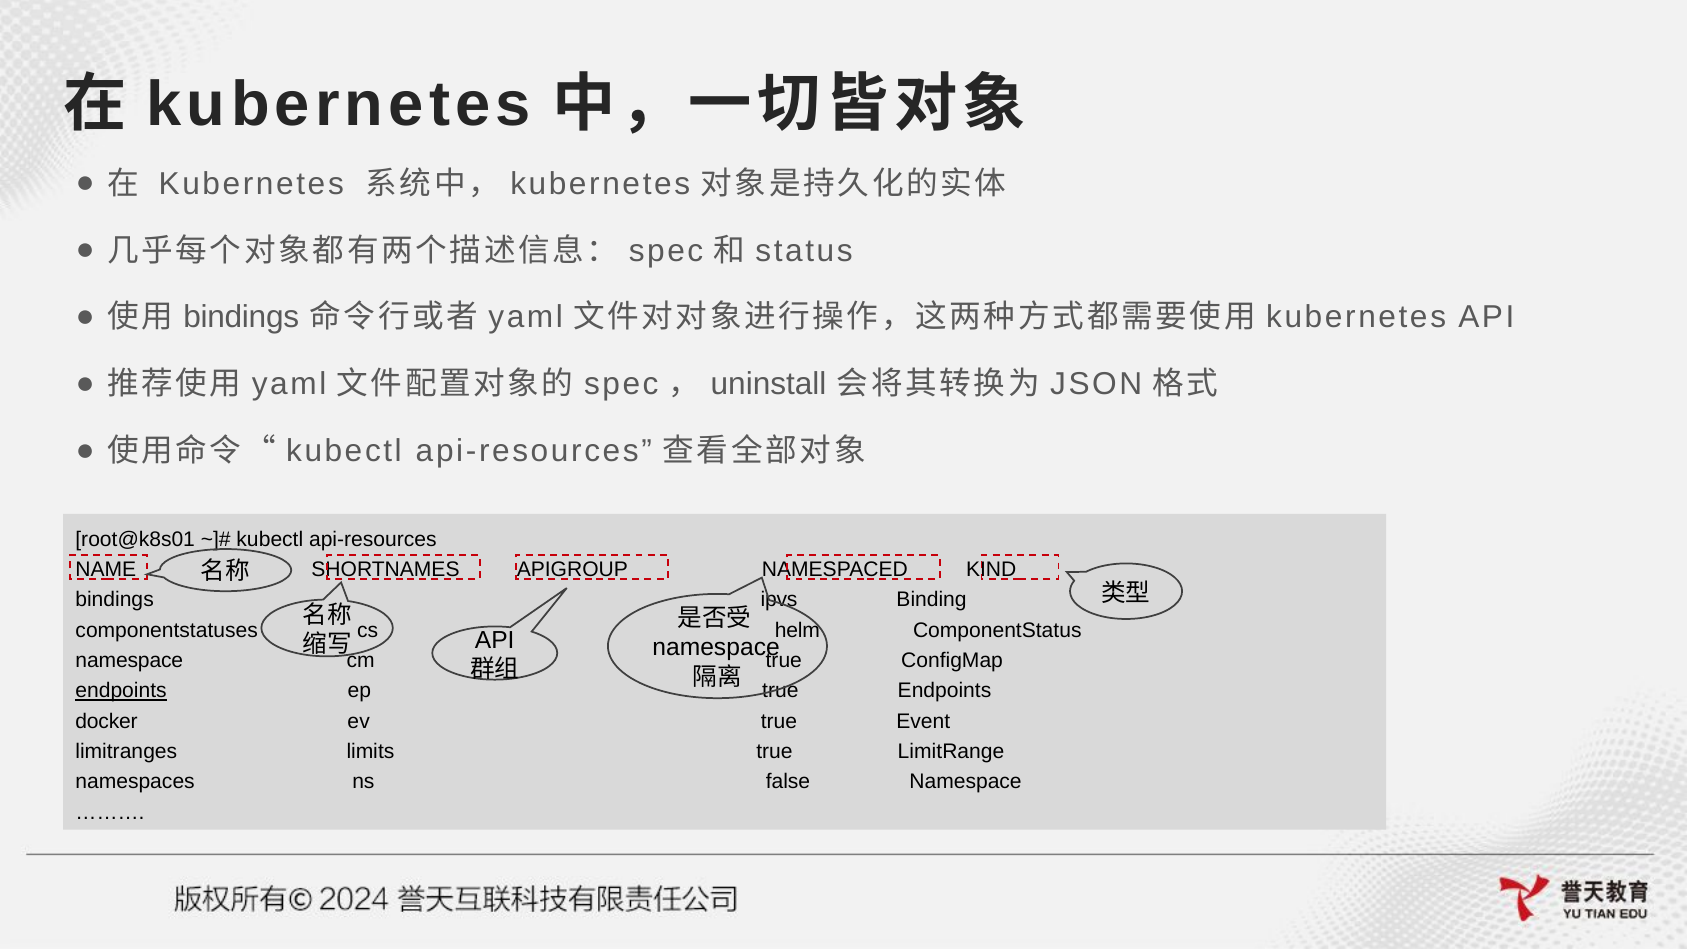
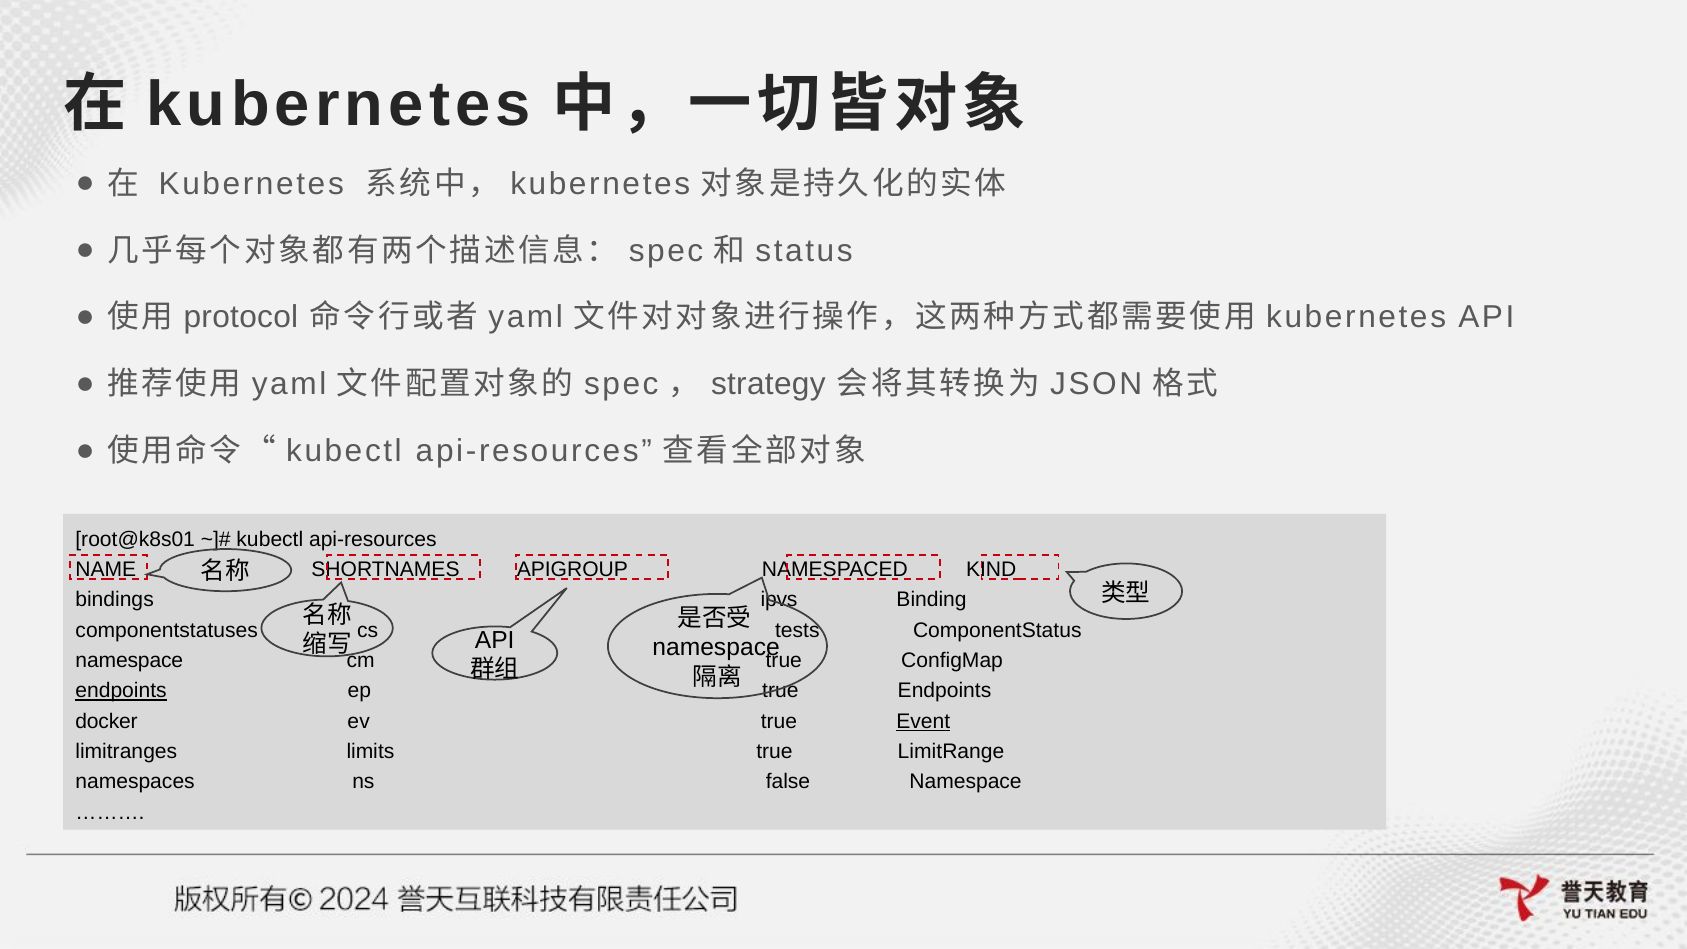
bindings: bindings -> protocol (241, 318)
uninstall: uninstall -> strategy (768, 384)
helm: helm -> tests (797, 630)
Event underline: none -> present (923, 721)
